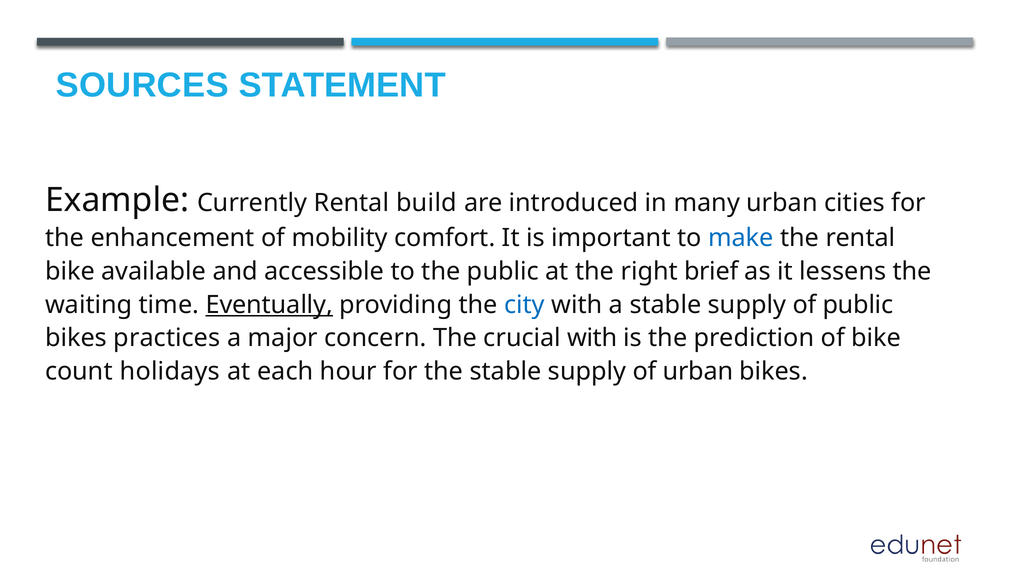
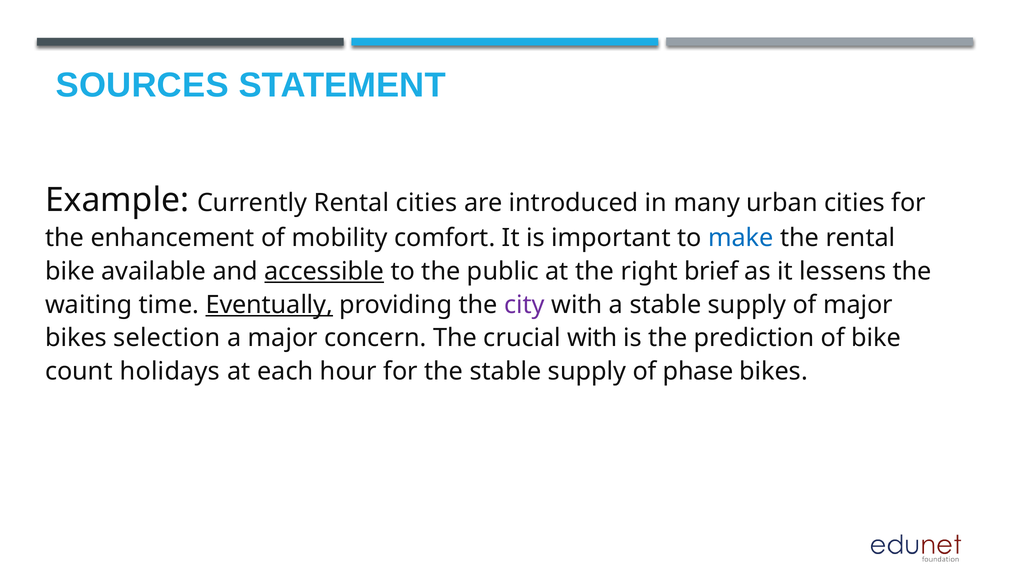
Rental build: build -> cities (427, 203)
accessible underline: none -> present (324, 271)
city colour: blue -> purple (524, 305)
of public: public -> major (858, 305)
practices: practices -> selection (167, 338)
of urban: urban -> phase (698, 371)
